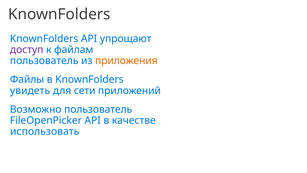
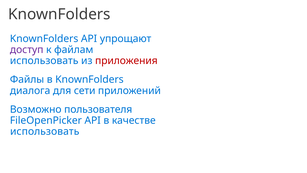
пользователь: пользователь -> использовать (44, 61)
приложения colour: orange -> red (126, 61)
увидеть: увидеть -> диалога (30, 90)
Возможно пользователь: пользователь -> пользователя (98, 109)
